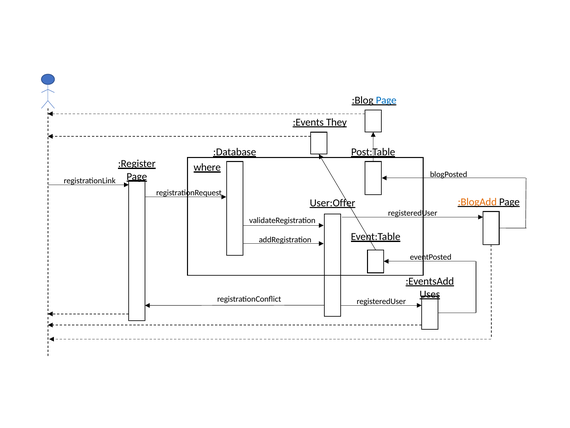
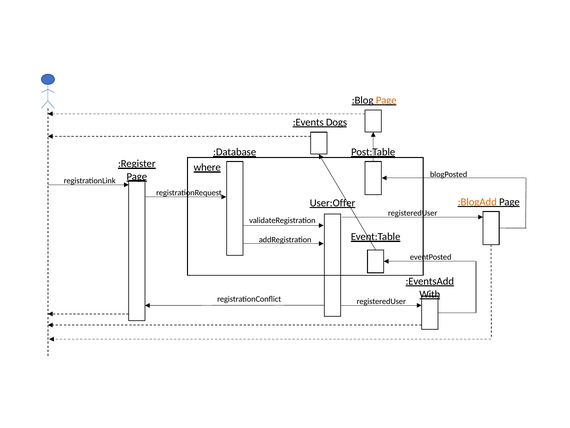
Page colour: blue -> orange (386, 100)
They: They -> Dogs (336, 122)
Uses: Uses -> With (430, 294)
